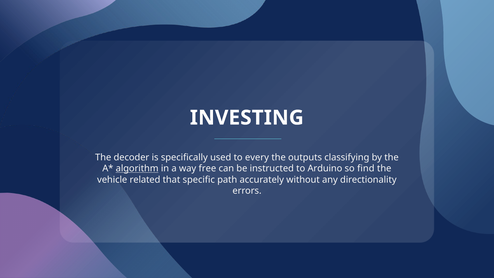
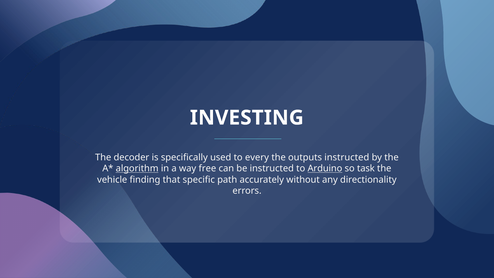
outputs classifying: classifying -> instructed (347, 157)
Arduino underline: none -> present (325, 168)
find: find -> task (366, 168)
related: related -> finding (145, 180)
